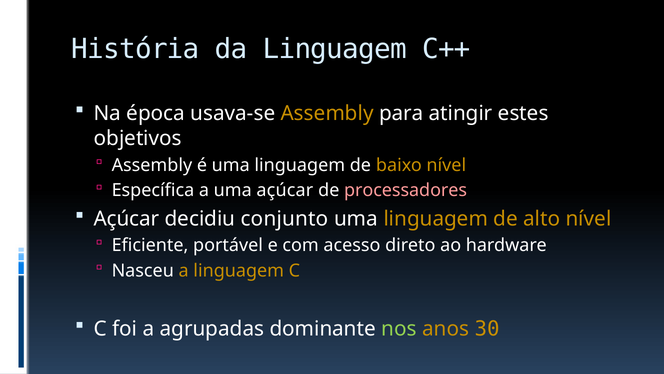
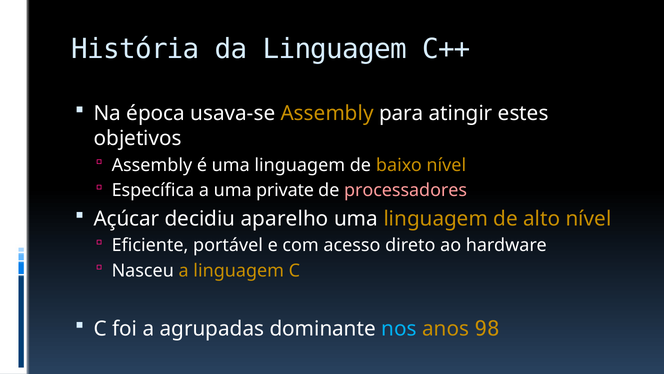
uma açúcar: açúcar -> private (285, 190)
conjunto: conjunto -> aparelho (285, 219)
nos colour: light green -> light blue (399, 328)
30: 30 -> 98 (487, 328)
